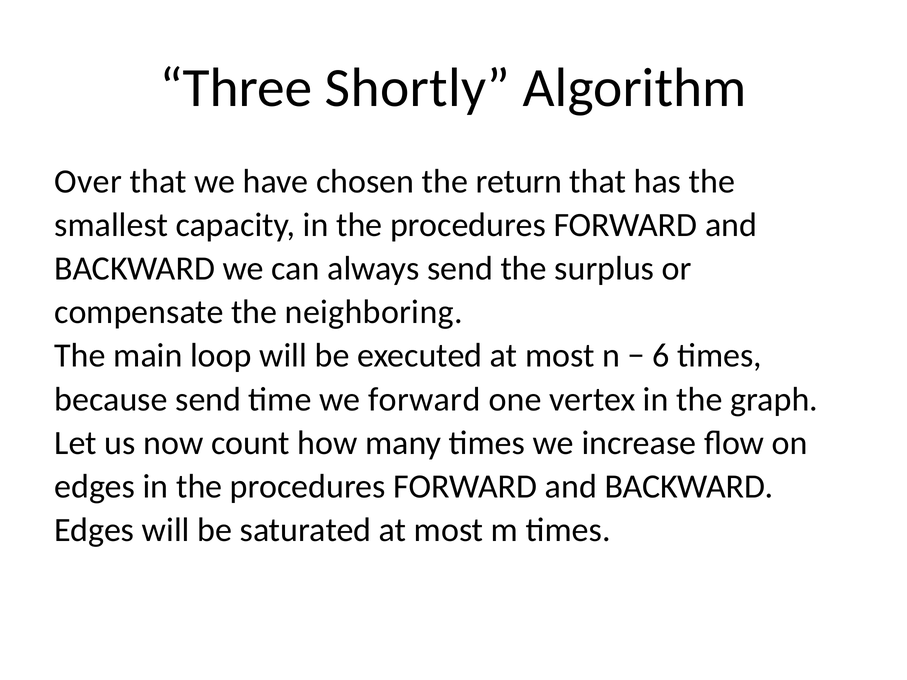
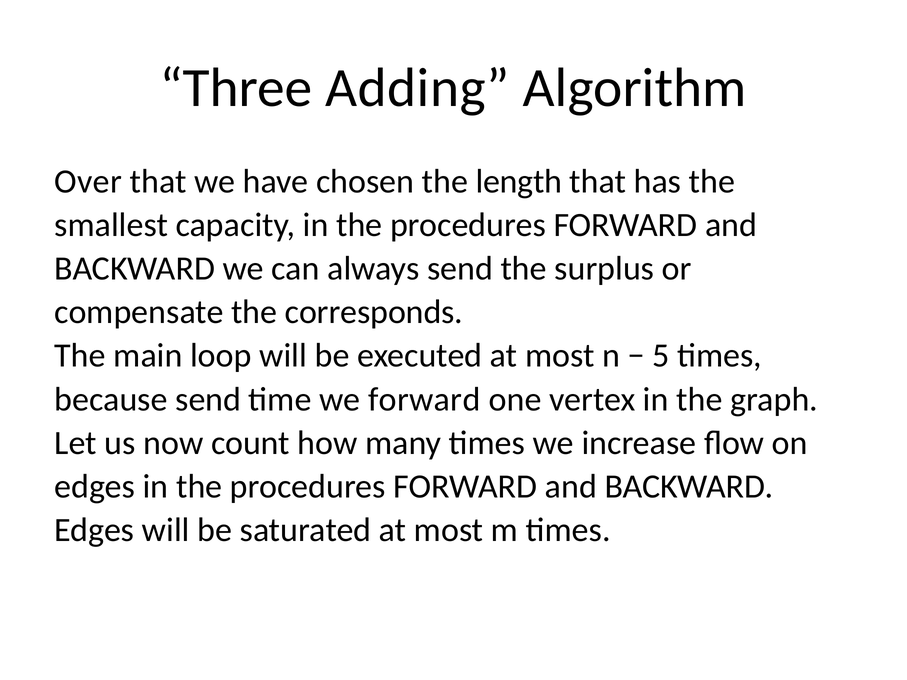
Shortly: Shortly -> Adding (417, 88)
return: return -> length (519, 181)
neighboring: neighboring -> corresponds (374, 312)
6: 6 -> 5 (661, 356)
